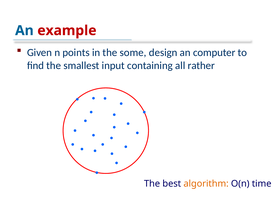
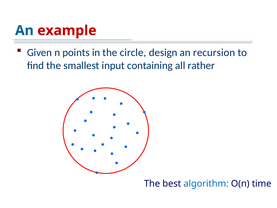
some: some -> circle (133, 52)
computer: computer -> recursion (214, 52)
algorithm colour: orange -> blue (206, 183)
